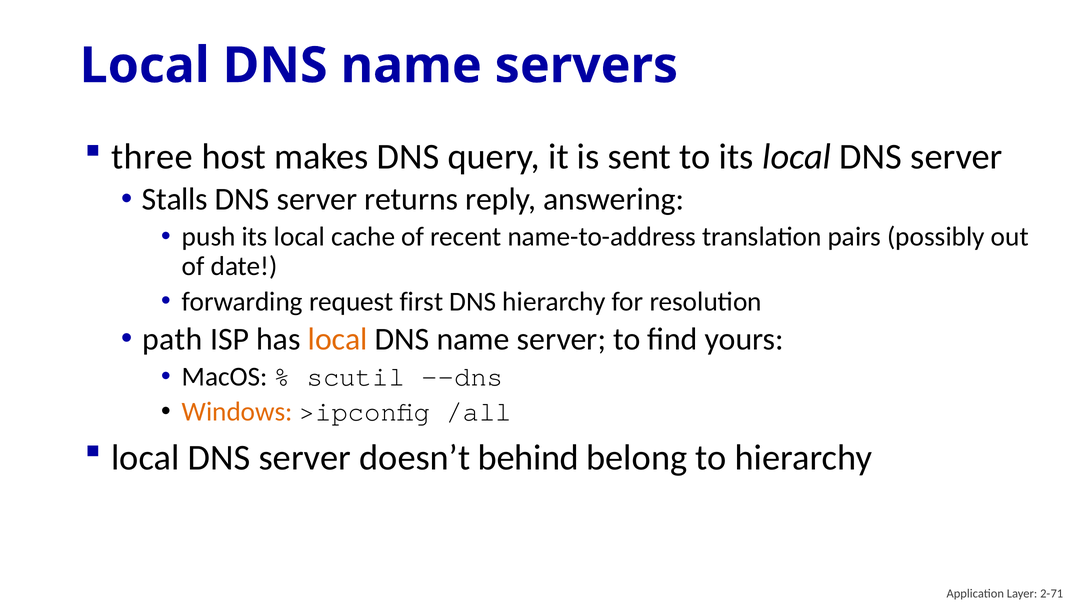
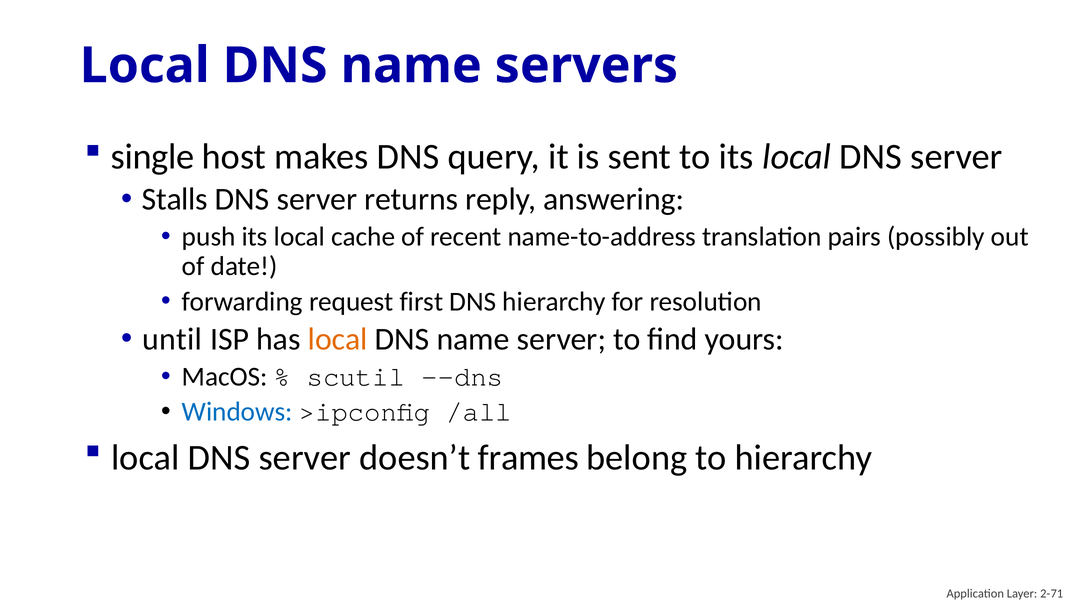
three: three -> single (152, 157)
path: path -> until (172, 339)
Windows colour: orange -> blue (237, 412)
behind: behind -> frames (528, 458)
